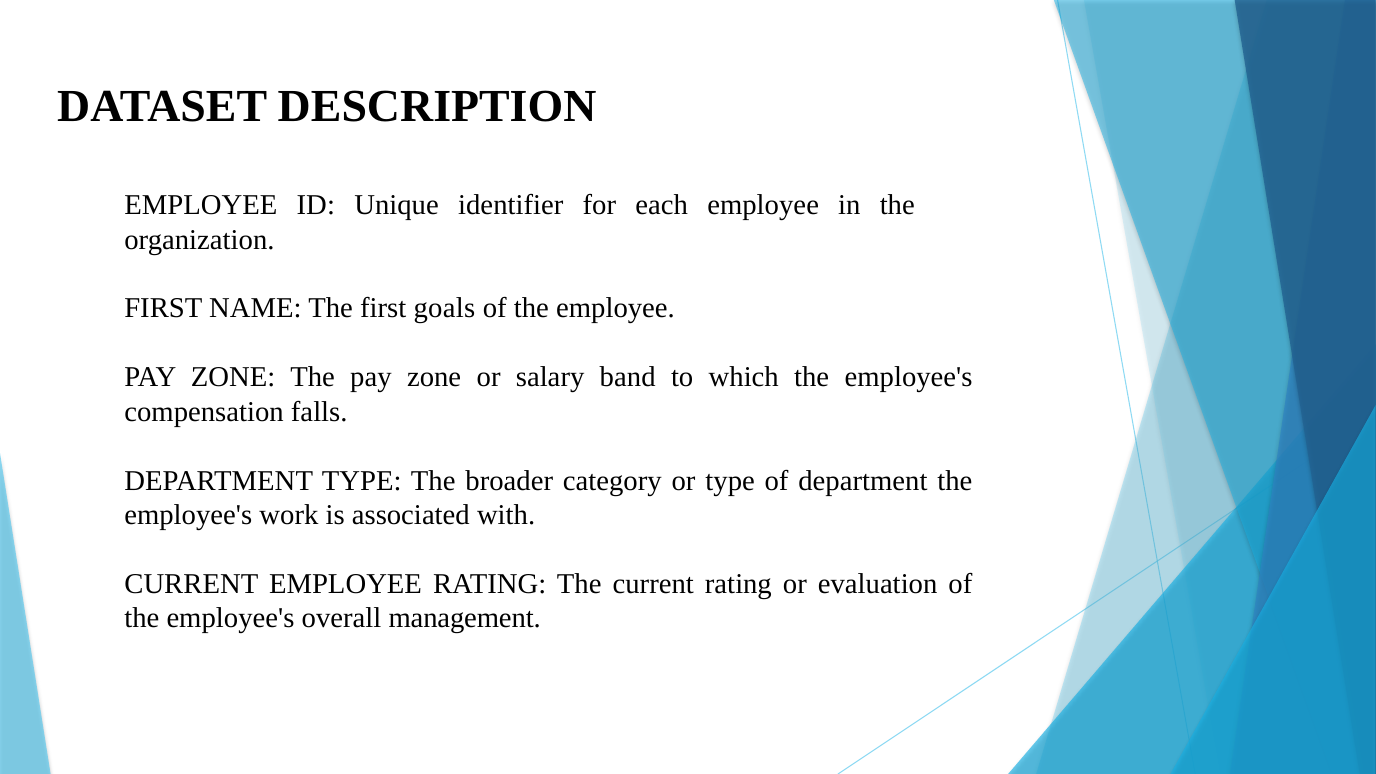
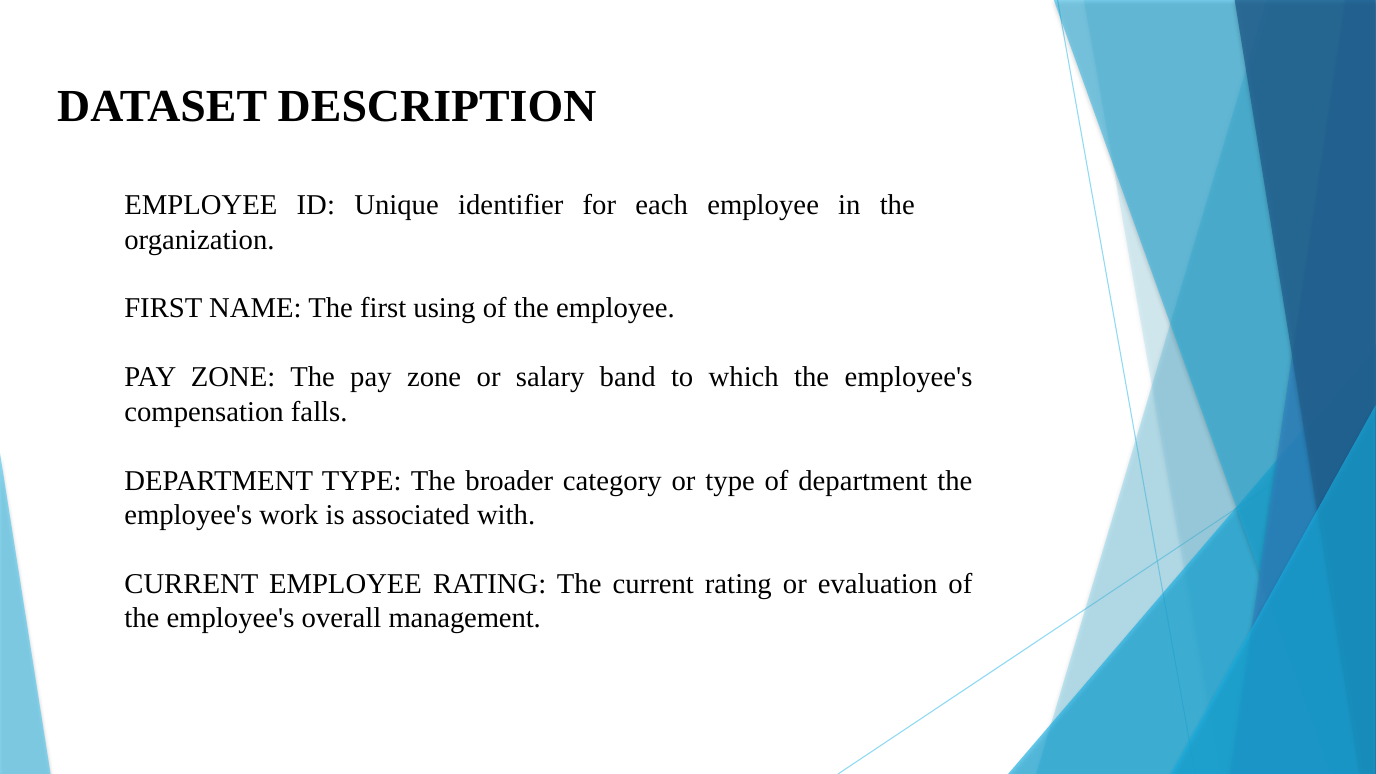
goals: goals -> using (445, 309)
